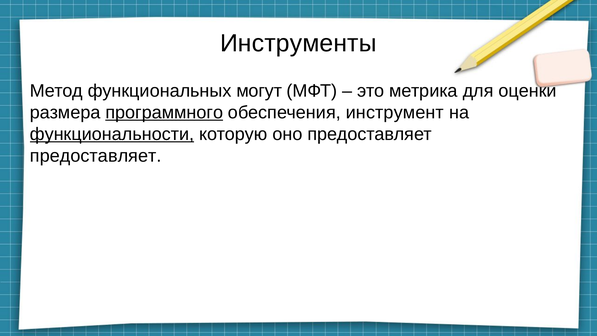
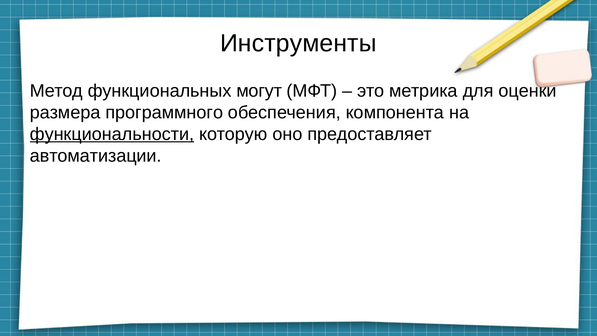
программного underline: present -> none (164, 112)
инструмент: инструмент -> компонента (395, 112)
предоставляет: предоставляет -> автоматизации (96, 156)
